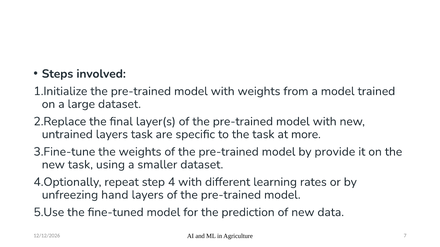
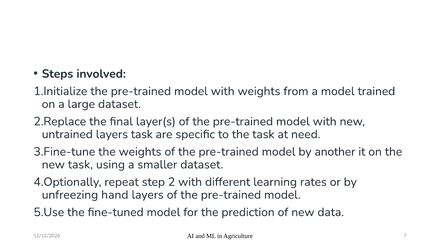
more: more -> need (306, 135)
provide: provide -> another (335, 152)
4: 4 -> 2 (172, 182)
